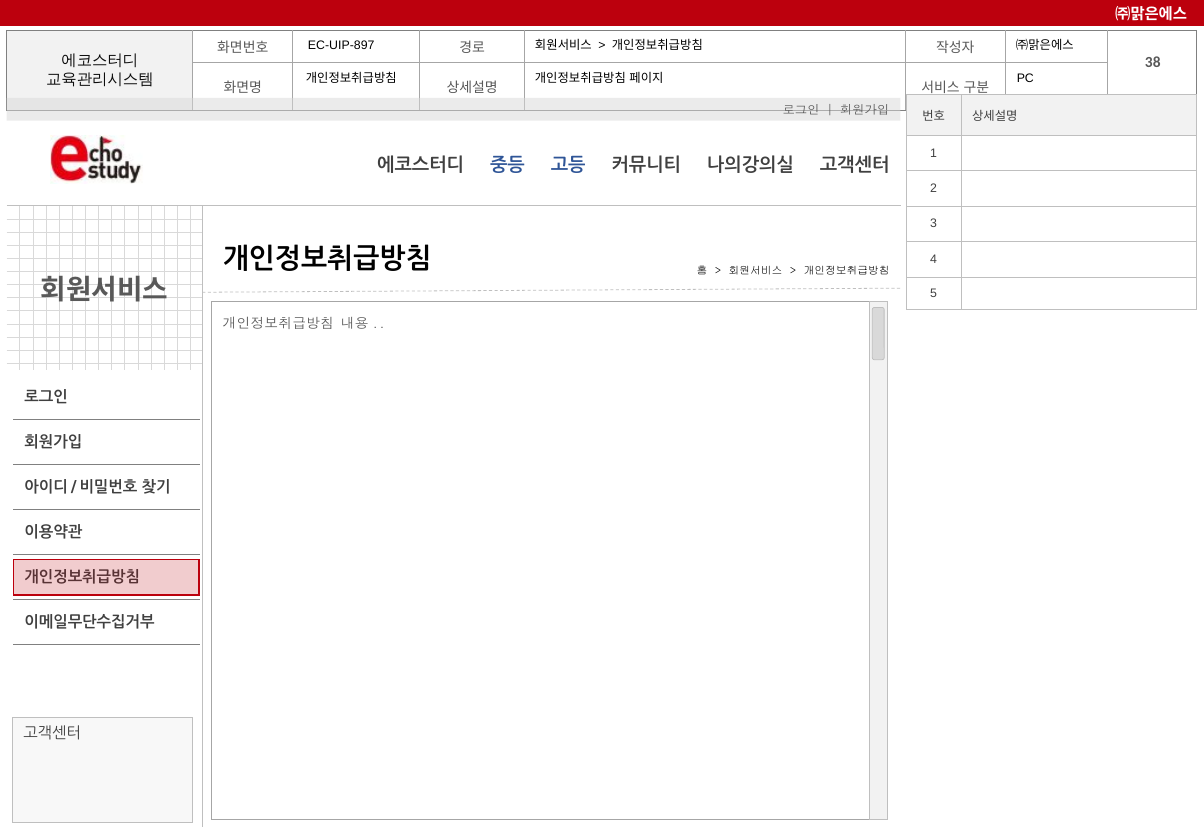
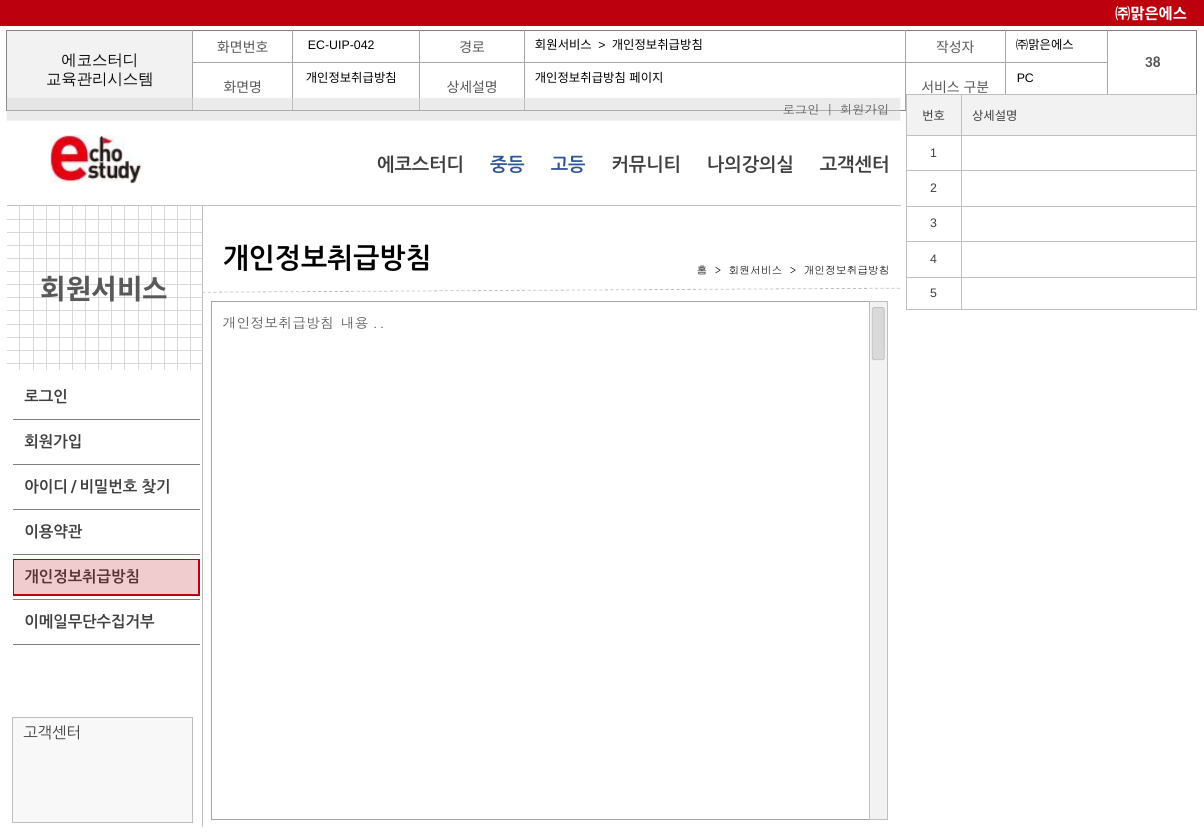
EC-UIP-897: EC-UIP-897 -> EC-UIP-042 (341, 46)
